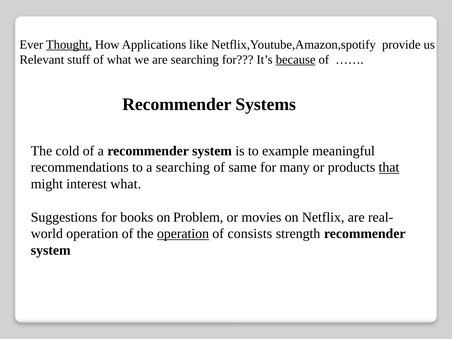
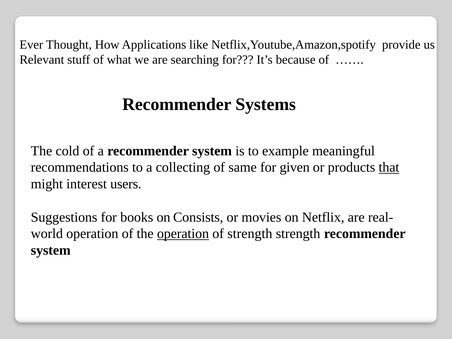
Thought underline: present -> none (69, 45)
because underline: present -> none (296, 60)
a searching: searching -> collecting (183, 167)
many: many -> given (295, 167)
interest what: what -> users (126, 184)
Problem: Problem -> Consists (198, 217)
of consists: consists -> strength (250, 234)
